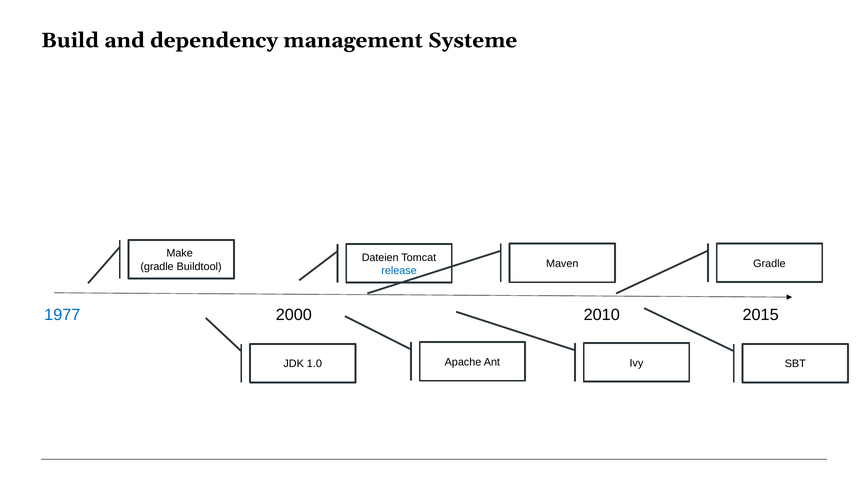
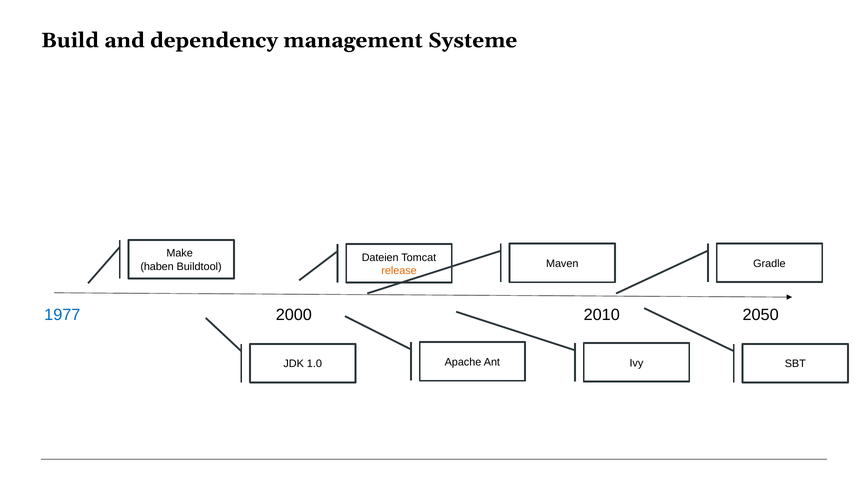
gradle: gradle -> haben (157, 267)
release colour: blue -> orange (399, 271)
2015: 2015 -> 2050 (761, 315)
